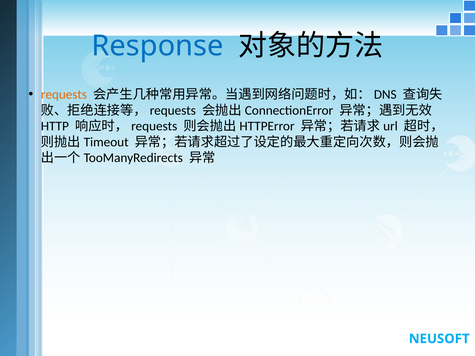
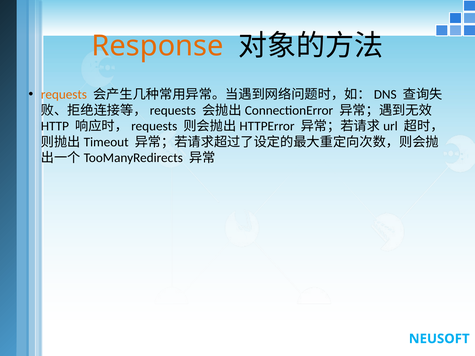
Response colour: blue -> orange (157, 46)
